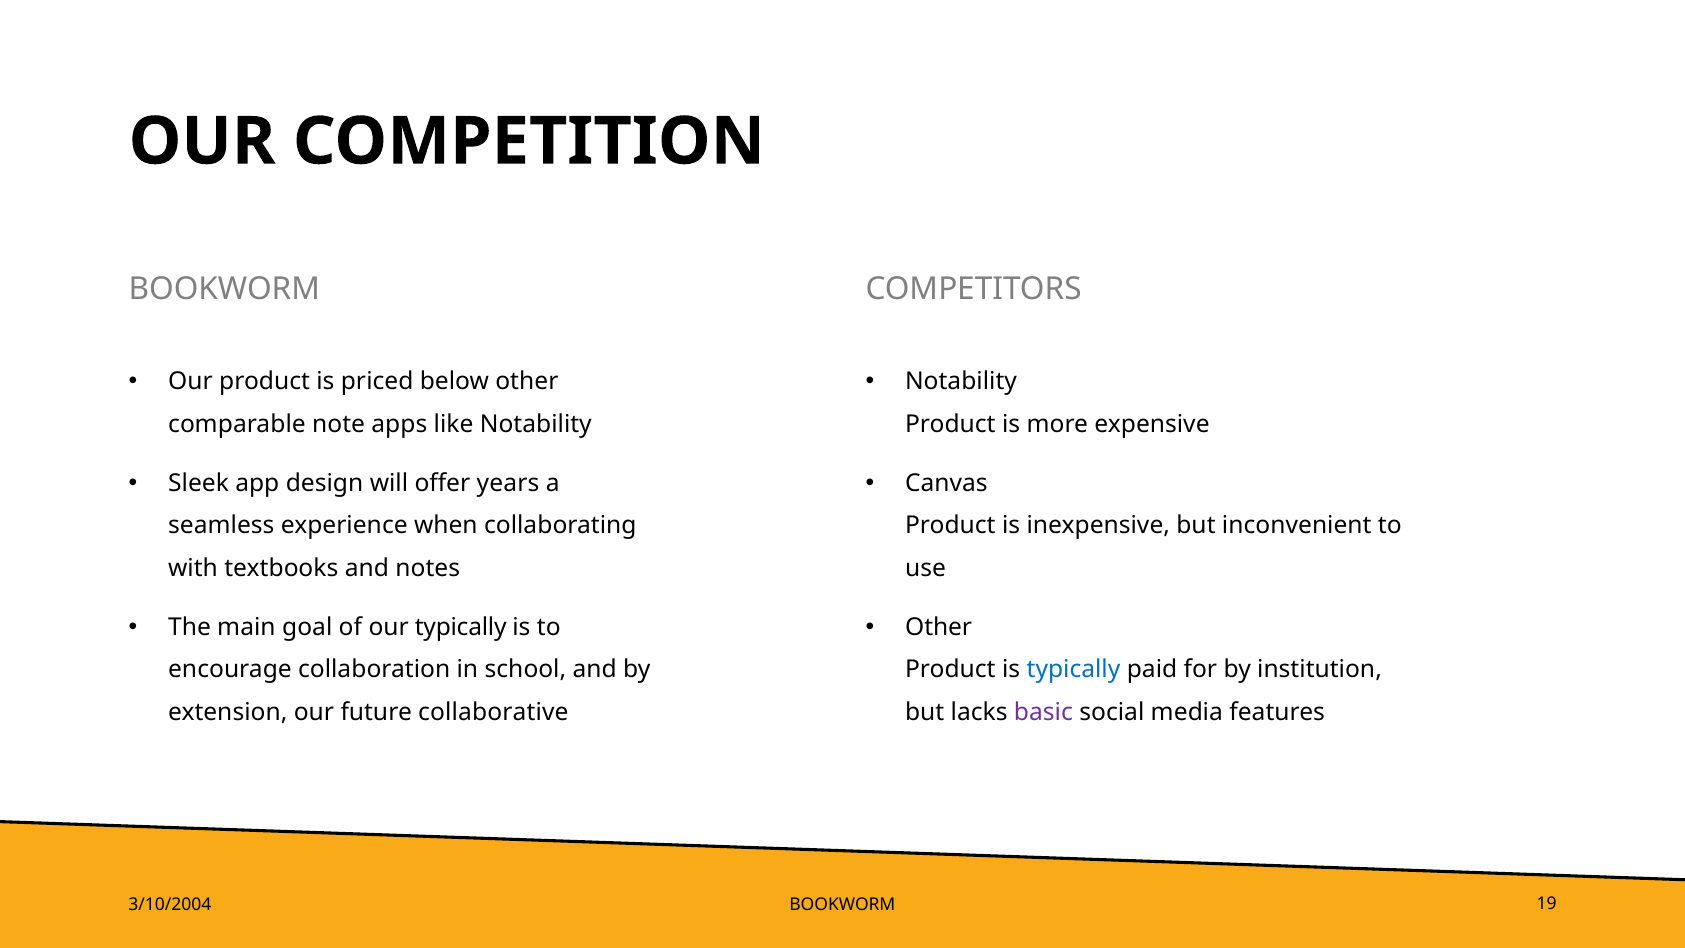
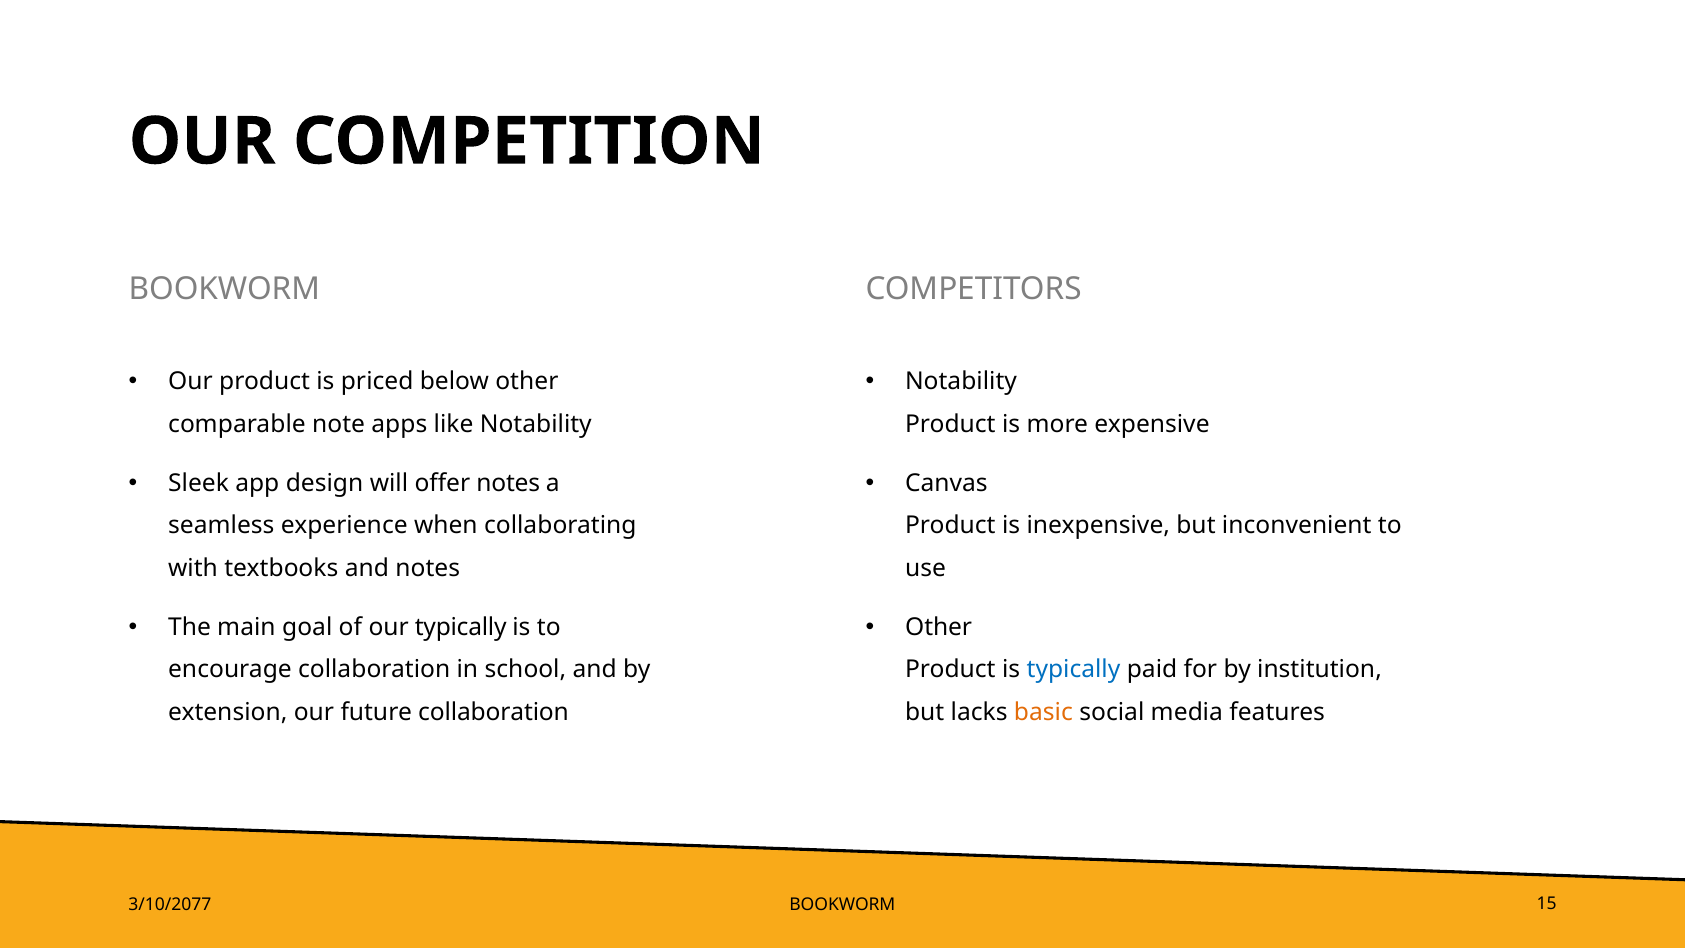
offer years: years -> notes (508, 484)
future collaborative: collaborative -> collaboration (494, 712)
basic colour: purple -> orange (1043, 712)
3/10/2004: 3/10/2004 -> 3/10/2077 (170, 905)
19: 19 -> 15 (1547, 904)
